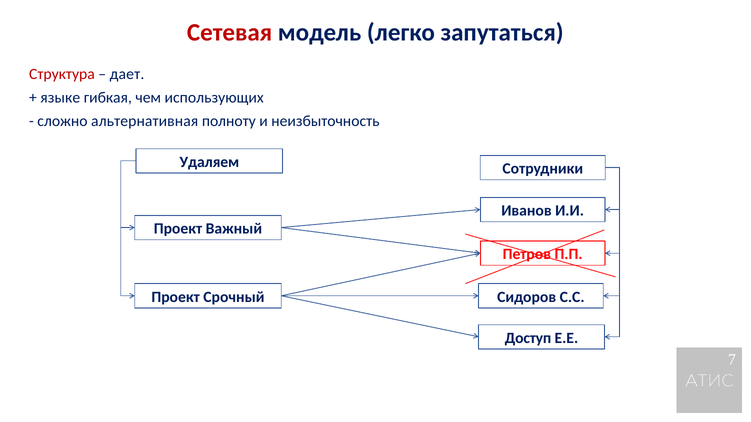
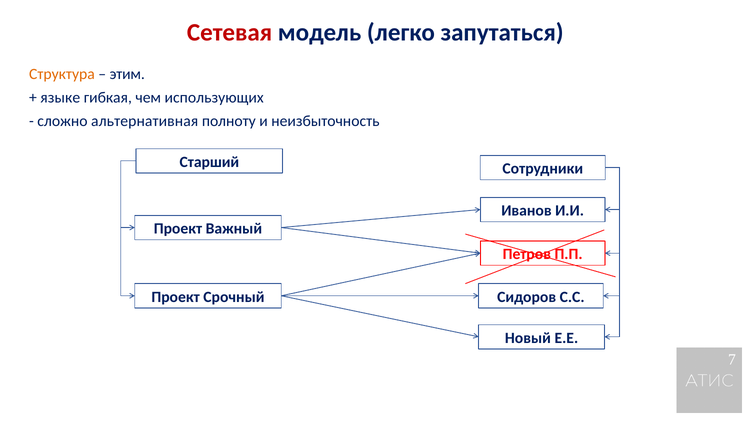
Структура colour: red -> orange (62, 74)
дает: дает -> этим (127, 74)
Удаляем: Удаляем -> Старший (209, 162)
Доступ: Доступ -> Новый (528, 338)
